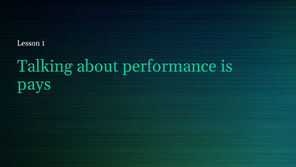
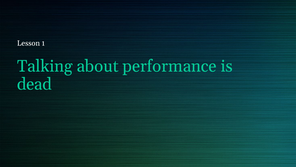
pays: pays -> dead (34, 84)
